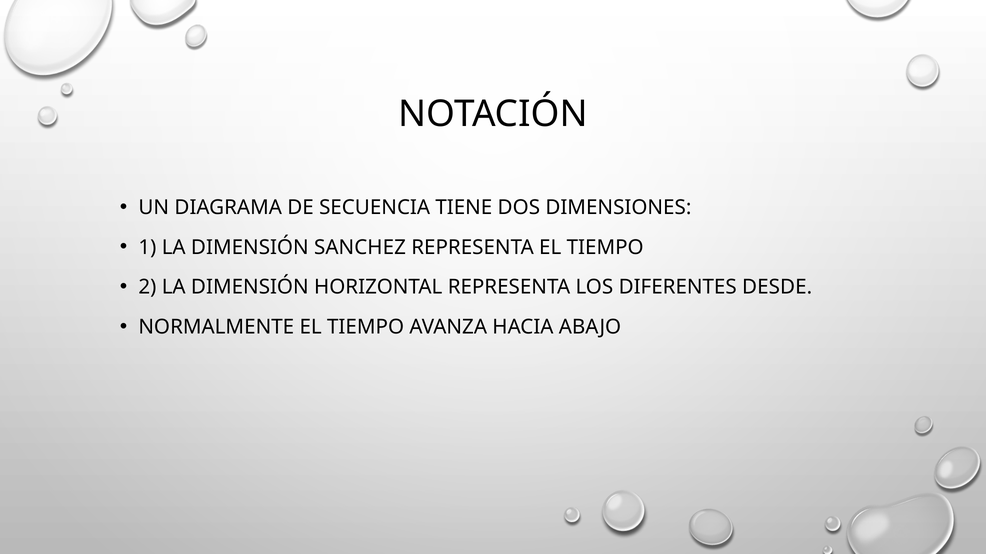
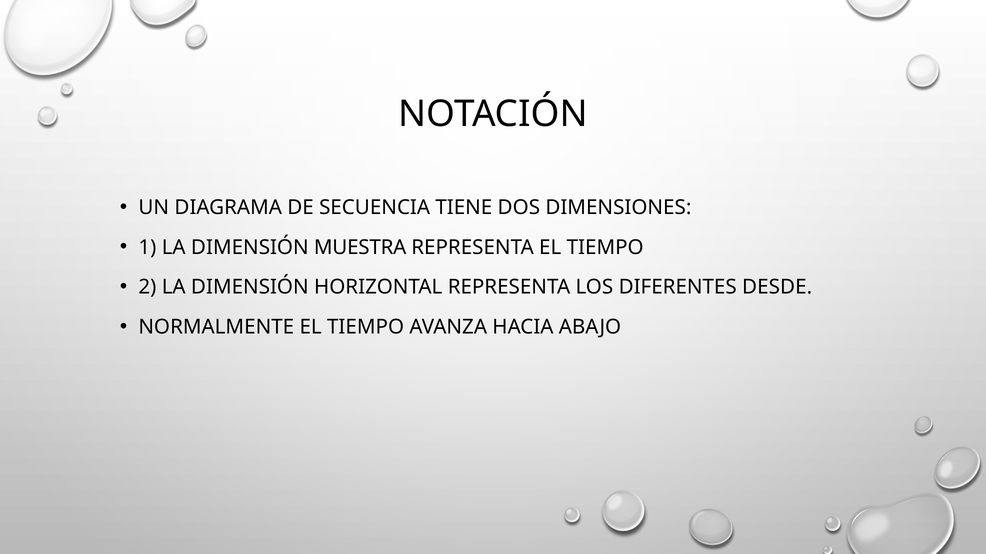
SANCHEZ: SANCHEZ -> MUESTRA (360, 248)
